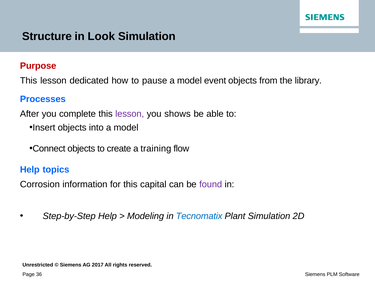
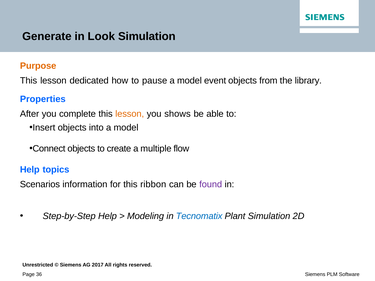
Structure: Structure -> Generate (47, 36)
Purpose colour: red -> orange (38, 66)
Processes: Processes -> Properties (43, 99)
lesson colour: purple -> orange (130, 114)
training: training -> multiple (156, 149)
Corrosion: Corrosion -> Scenarios (40, 184)
capital: capital -> ribbon (153, 184)
